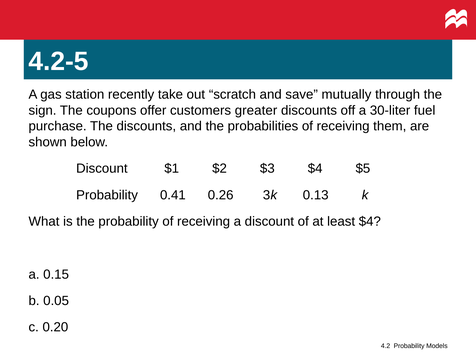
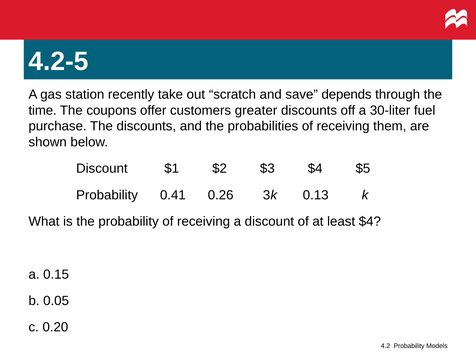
mutually: mutually -> depends (347, 95)
sign: sign -> time (43, 110)
